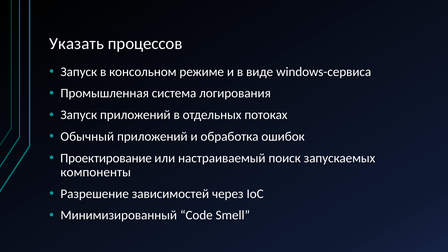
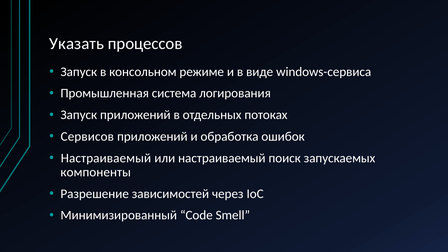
Обычный: Обычный -> Сервисов (87, 137)
Проектирование: Проектирование -> Настраиваемый (106, 158)
